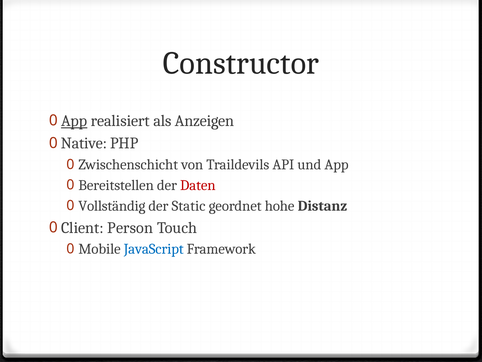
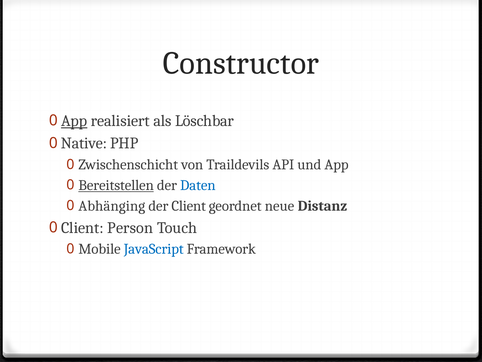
Anzeigen: Anzeigen -> Löschbar (205, 121)
Bereitstellen underline: none -> present (116, 185)
Daten colour: red -> blue (198, 185)
Vollständig: Vollständig -> Abhänging (112, 206)
der Static: Static -> Client (189, 206)
hohe: hohe -> neue (280, 206)
